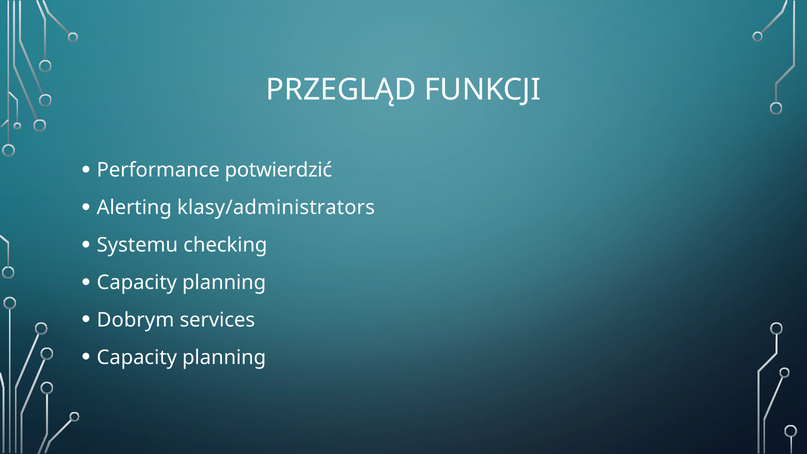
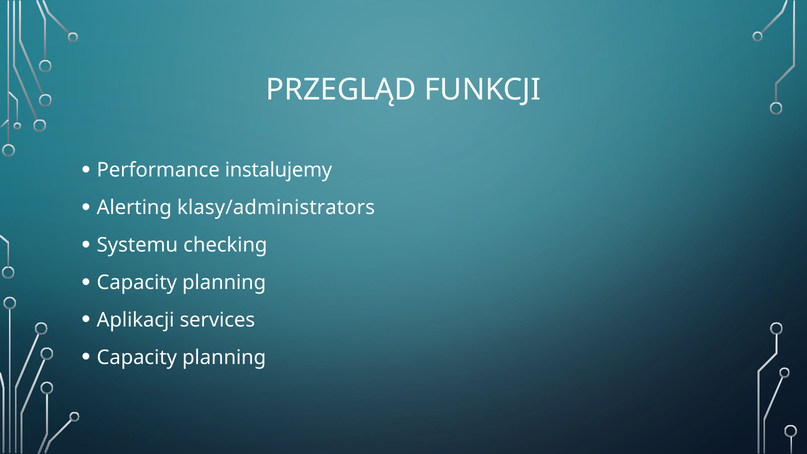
potwierdzić: potwierdzić -> instalujemy (278, 170)
Dobrym: Dobrym -> Aplikacji (136, 320)
